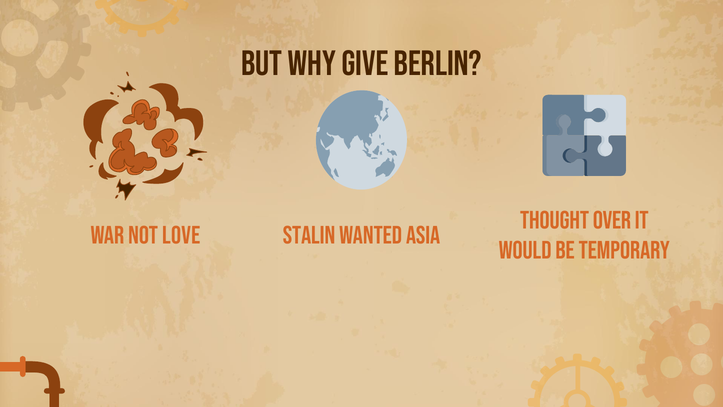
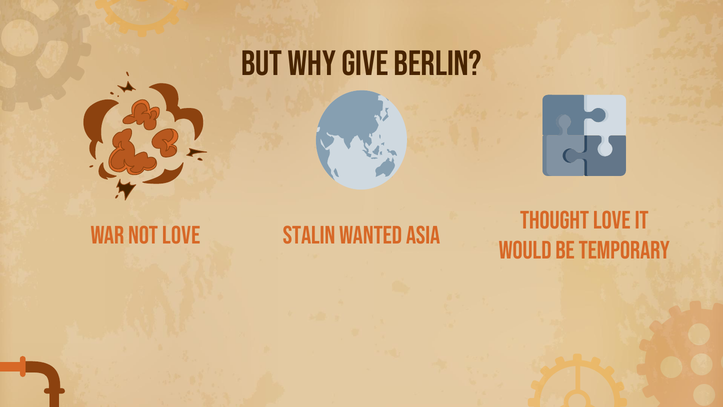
Thought over: over -> love (612, 220)
